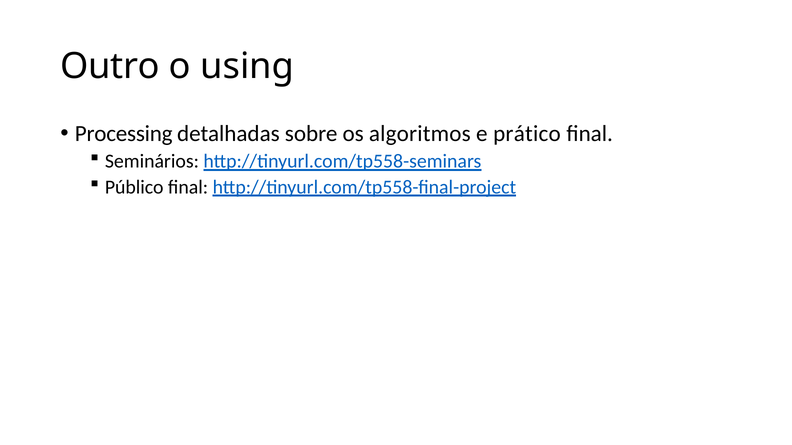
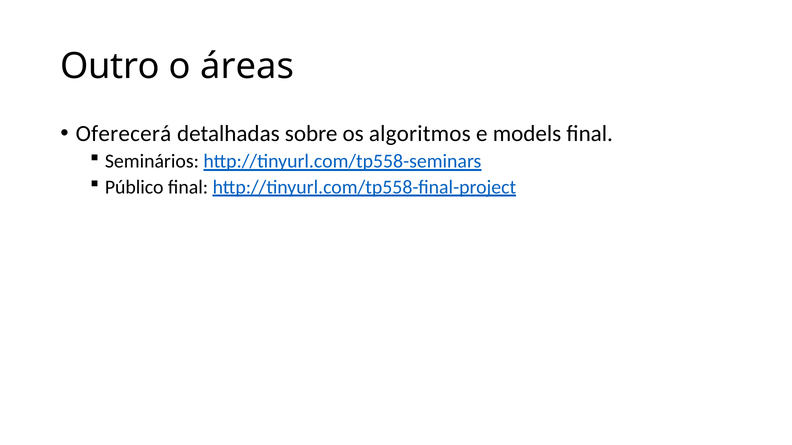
using: using -> áreas (247, 67)
Processing: Processing -> Oferecerá (123, 134)
prático: prático -> models (527, 134)
